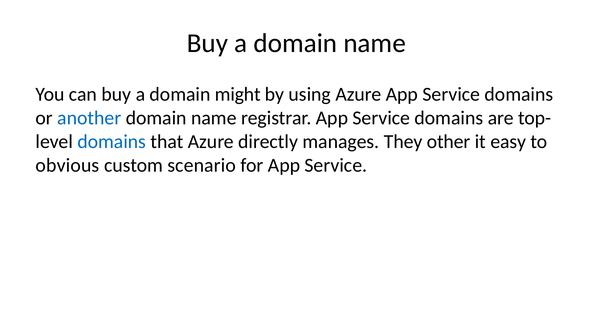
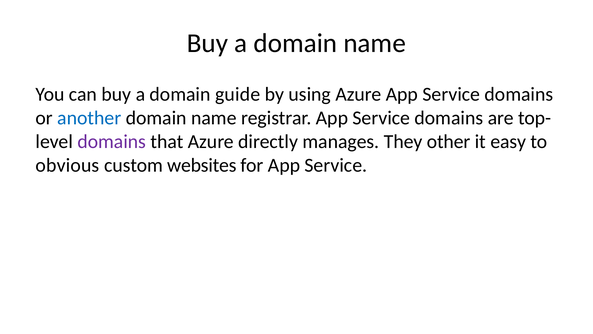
might: might -> guide (238, 94)
domains colour: blue -> purple (112, 141)
scenario: scenario -> websites (202, 165)
